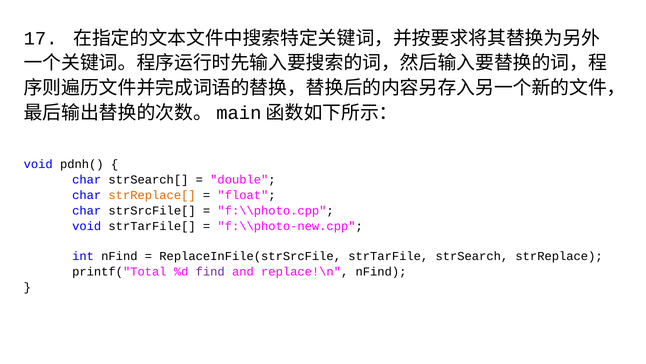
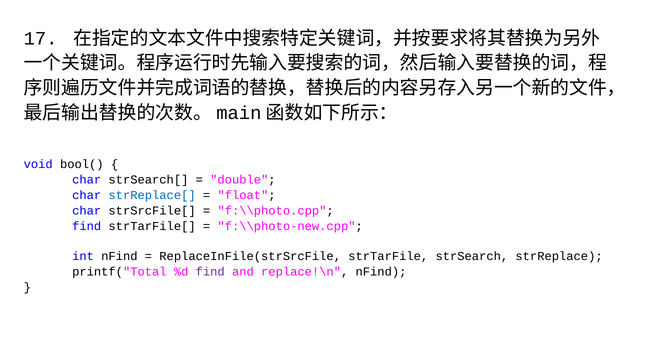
pdnh(: pdnh( -> bool( (82, 164)
strReplace[ colour: orange -> blue (152, 195)
void: void -> find (87, 226)
